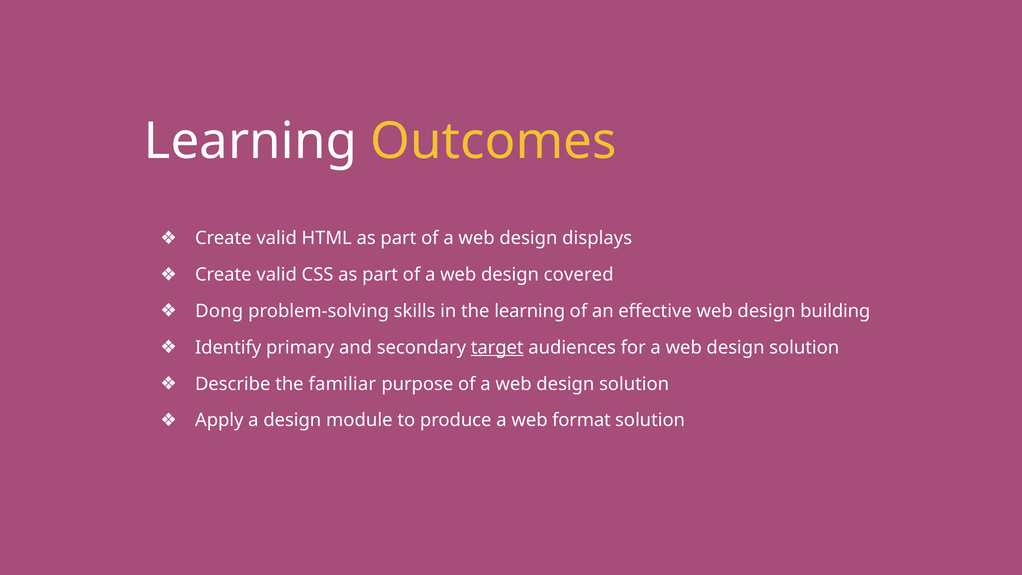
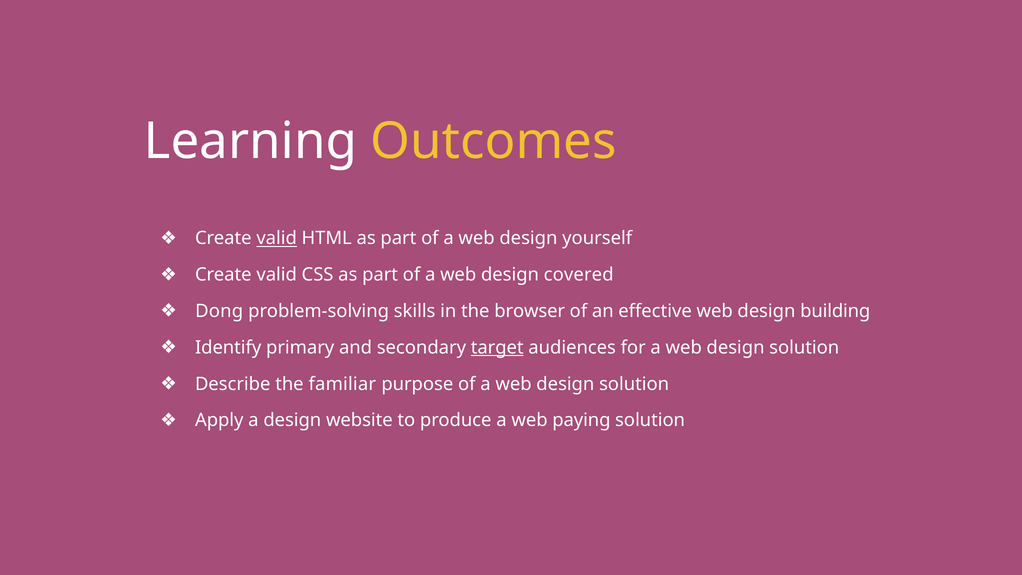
valid underline: none -> present (277, 238)
displays: displays -> yourself (597, 238)
the learning: learning -> browser (530, 311)
module: module -> website (359, 420)
format: format -> paying (581, 420)
